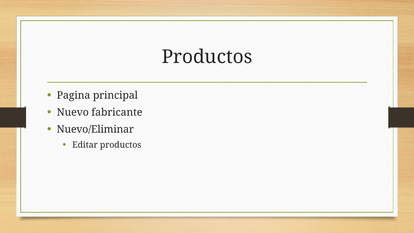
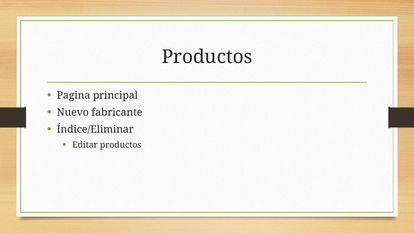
Nuevo/Eliminar: Nuevo/Eliminar -> Índice/Eliminar (95, 129)
